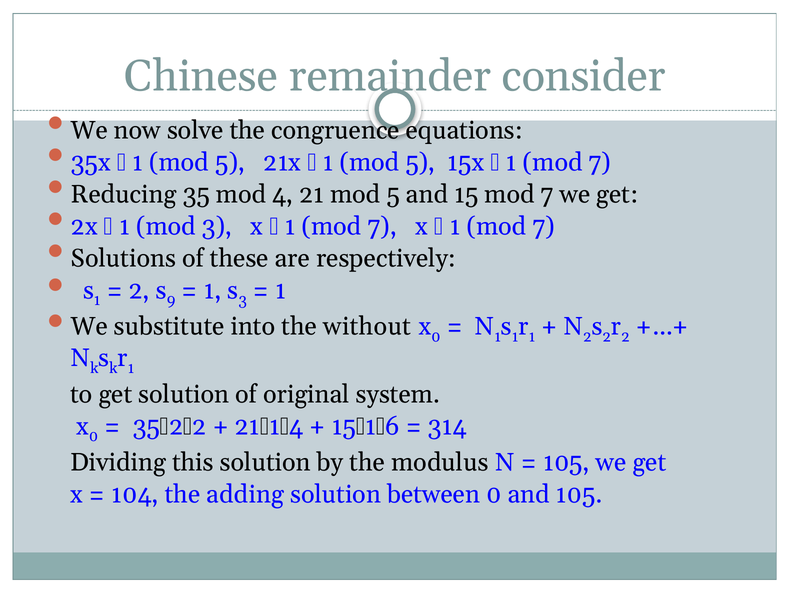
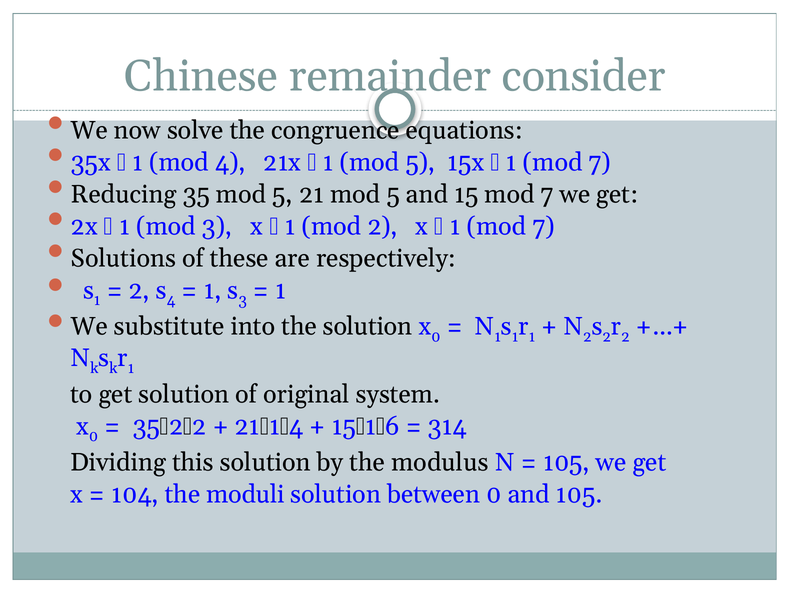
5: 5 -> 4 (230, 162)
35 mod 4: 4 -> 5 (283, 194)
7: 7 -> 2 (382, 226)
9: 9 -> 4 (171, 300)
the without: without -> solution (368, 326)
adding: adding -> moduli (245, 494)
